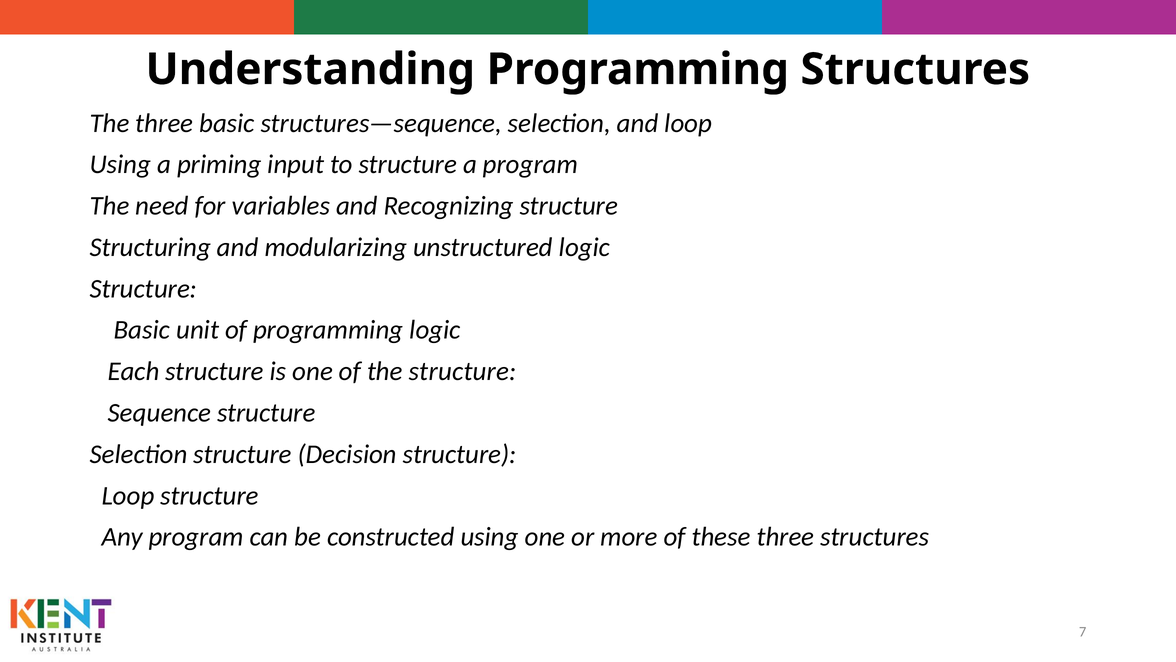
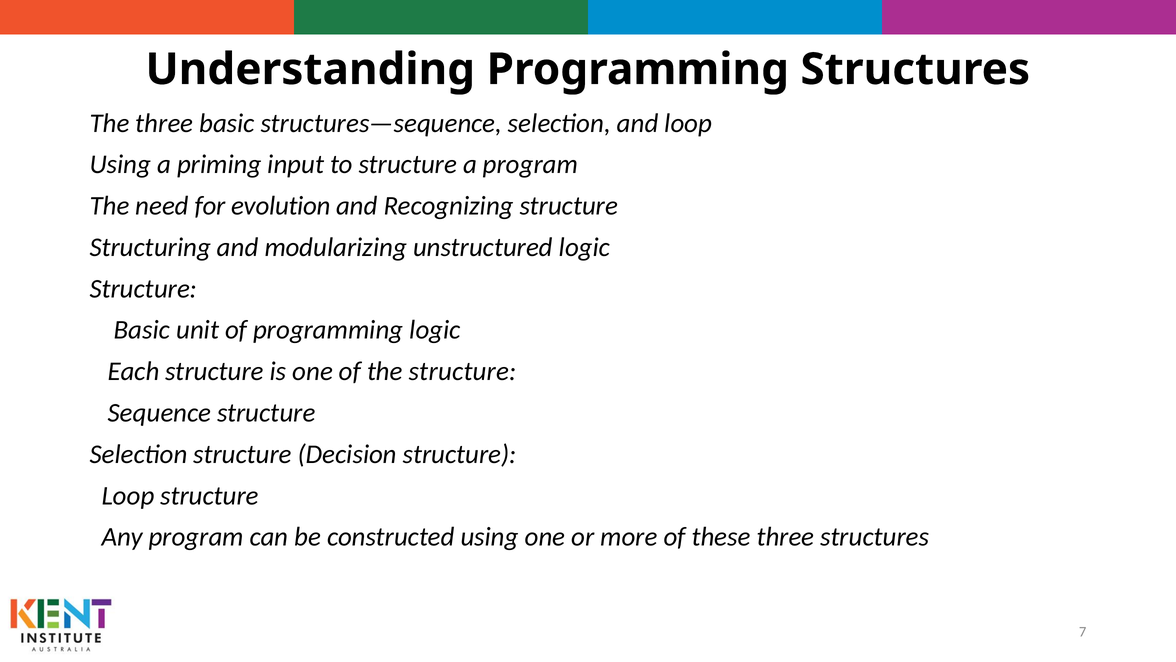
variables: variables -> evolution (281, 206)
